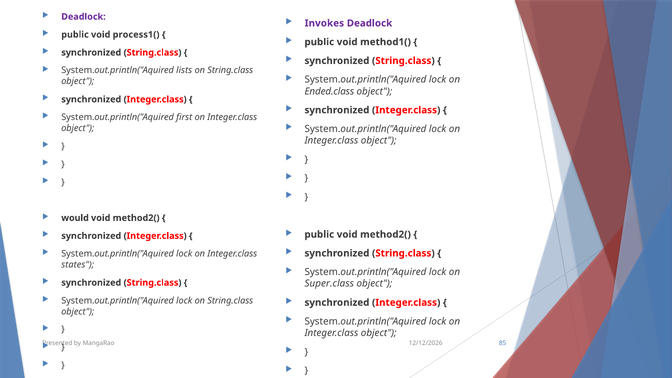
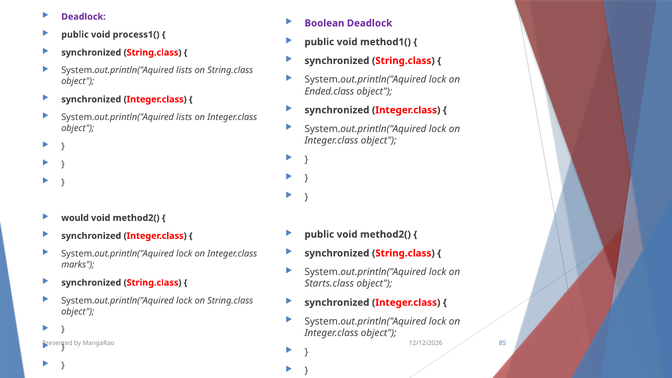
Invokes: Invokes -> Boolean (324, 23)
first: first -> lists (184, 117)
states: states -> marks (78, 265)
Super.class: Super.class -> Starts.class (329, 284)
